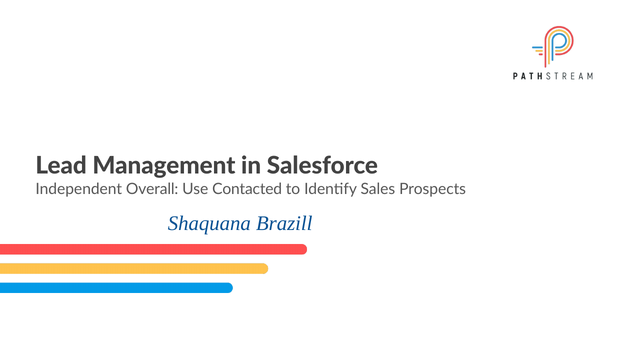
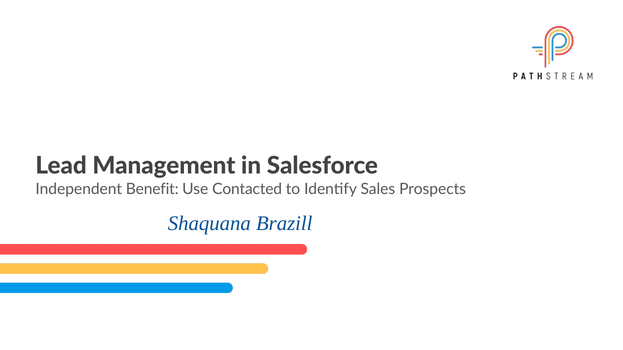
Overall: Overall -> Benefit (152, 189)
